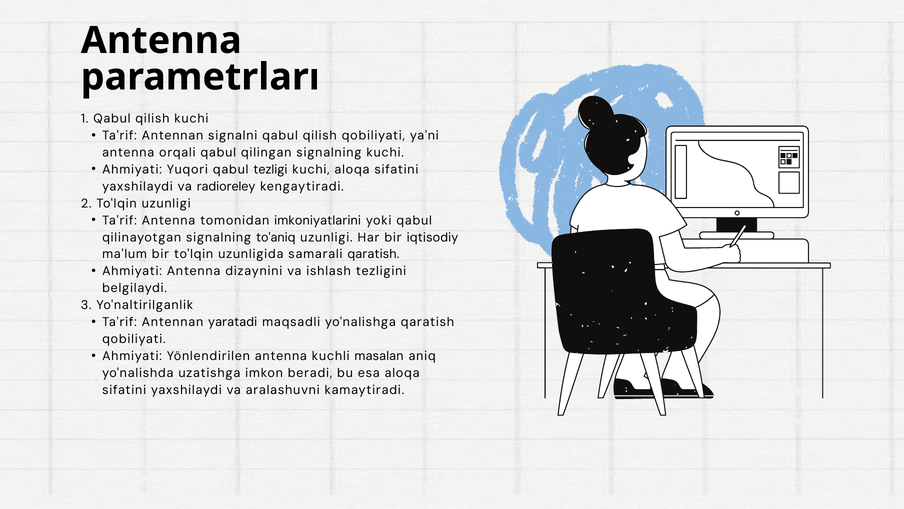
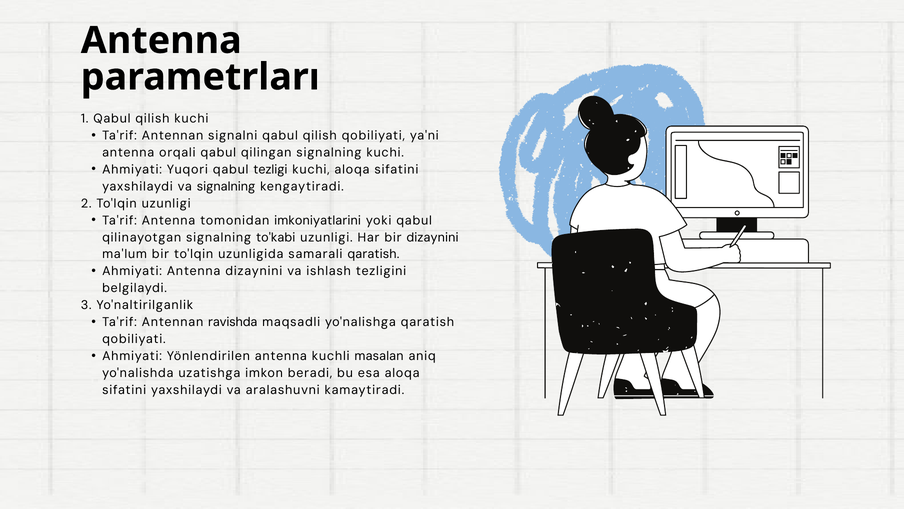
va radioreley: radioreley -> signalning (226, 186)
to'aniq: to'aniq -> to'kabi (276, 237)
bir iqtisodiy: iqtisodiy -> dizaynini (433, 237)
yaratadi: yaratadi -> ravishda (233, 322)
